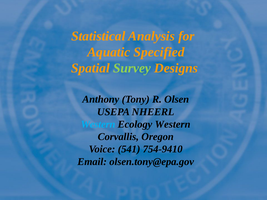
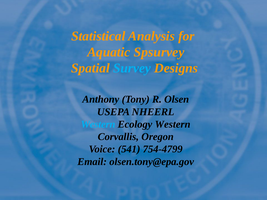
Specified: Specified -> Spsurvey (159, 52)
Survey colour: light green -> light blue (132, 68)
754-9410: 754-9410 -> 754-4799 (163, 149)
